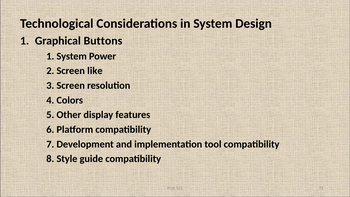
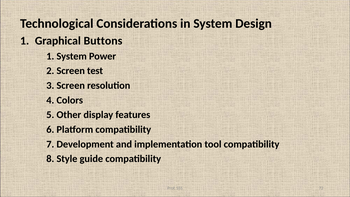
like: like -> test (95, 71)
